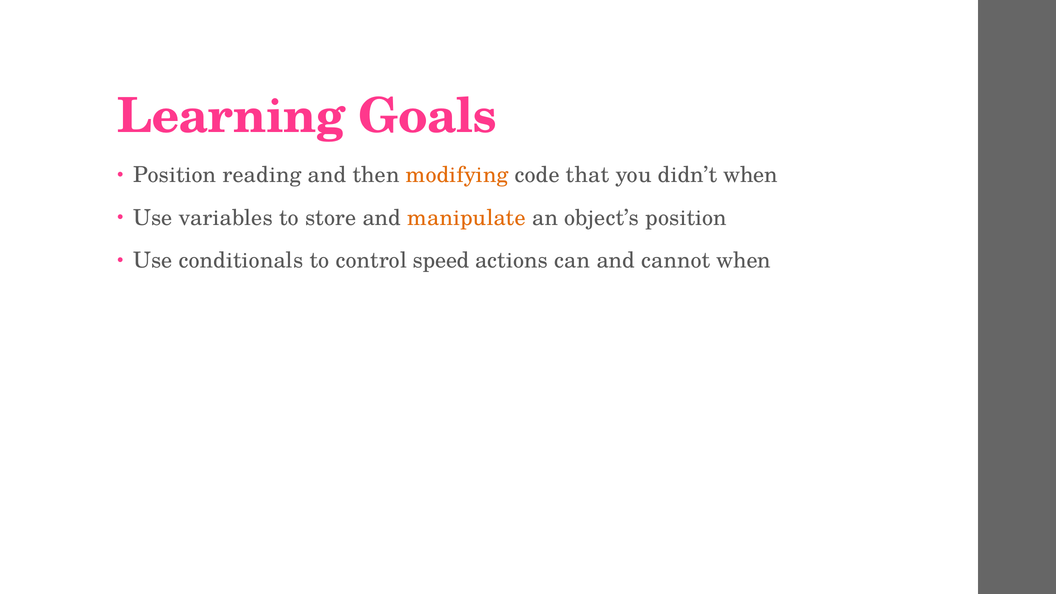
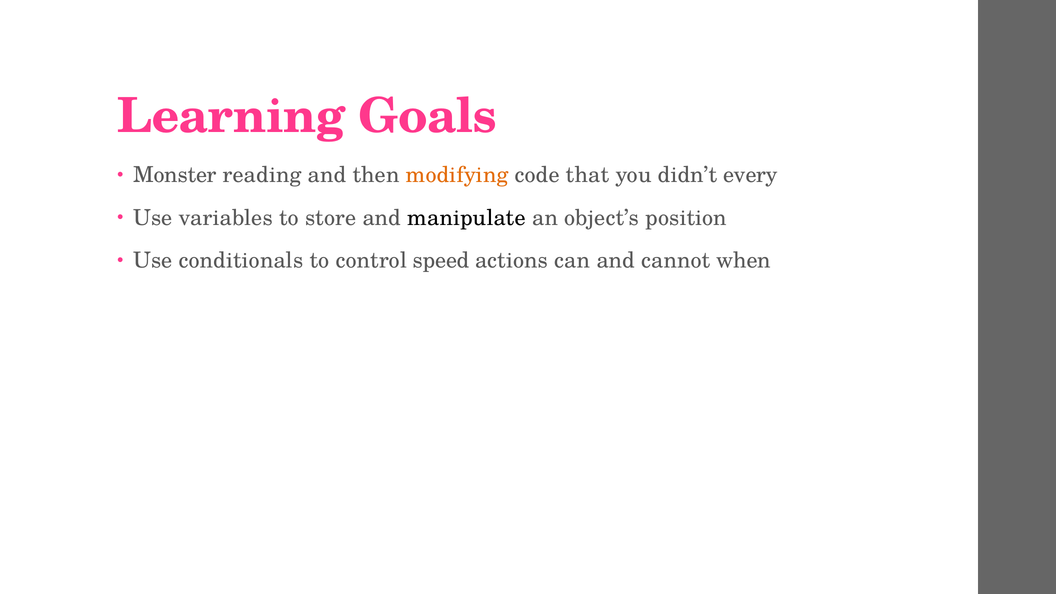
Position: Position -> Monster (175, 175)
didn’t when: when -> every (750, 175)
manipulate colour: orange -> black (467, 218)
